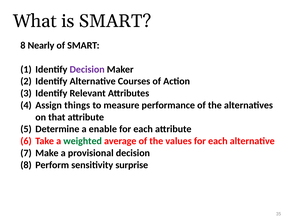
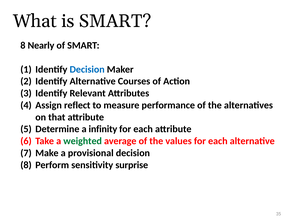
Decision colour: purple -> blue (87, 69)
things: things -> reflect (77, 105)
enable: enable -> infinity (103, 129)
